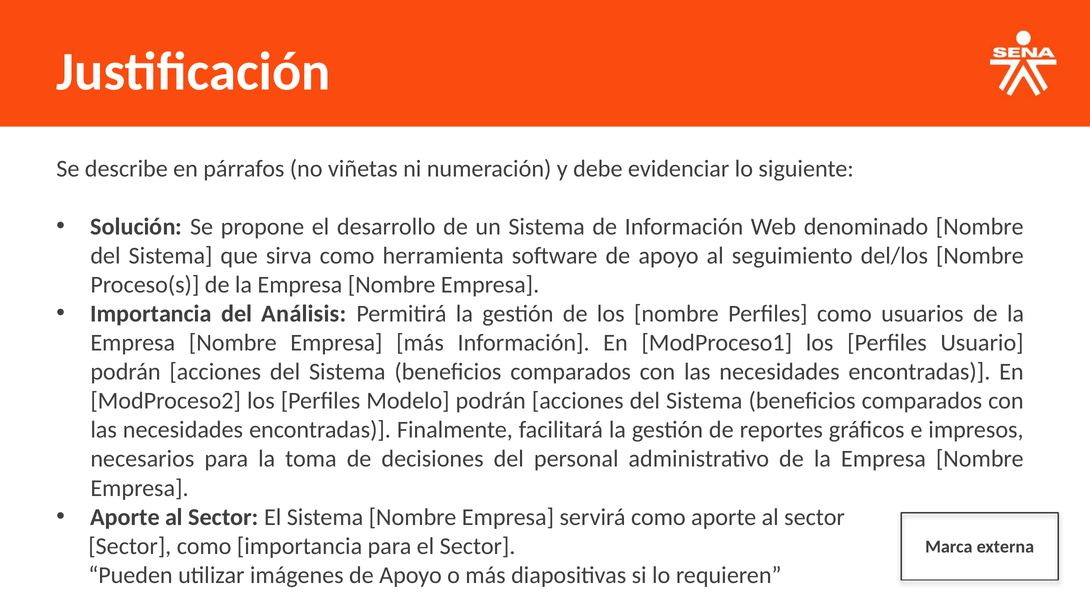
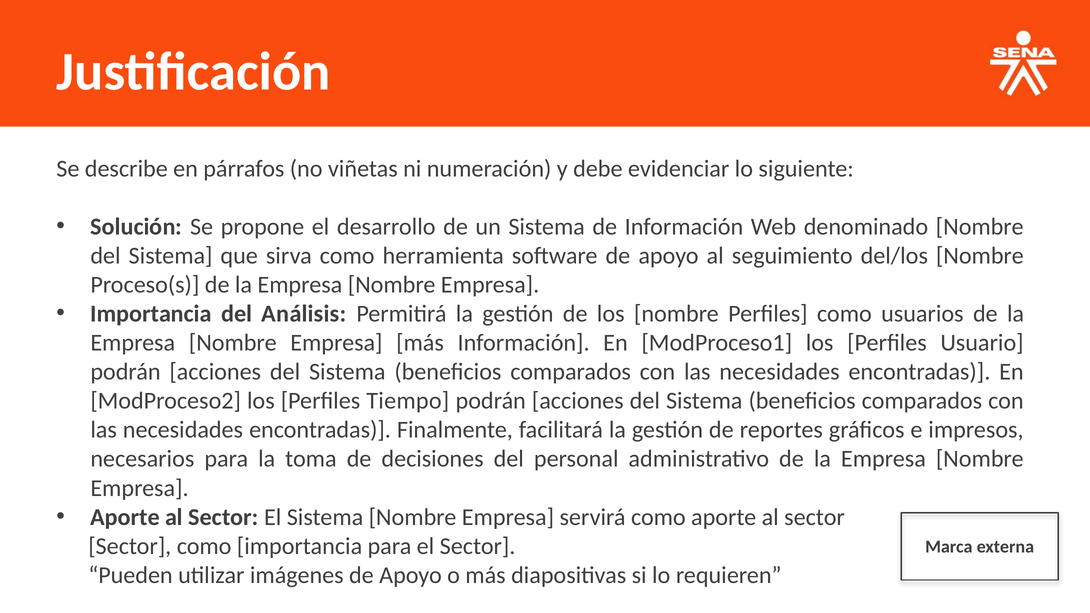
Modelo: Modelo -> Tiempo (408, 401)
